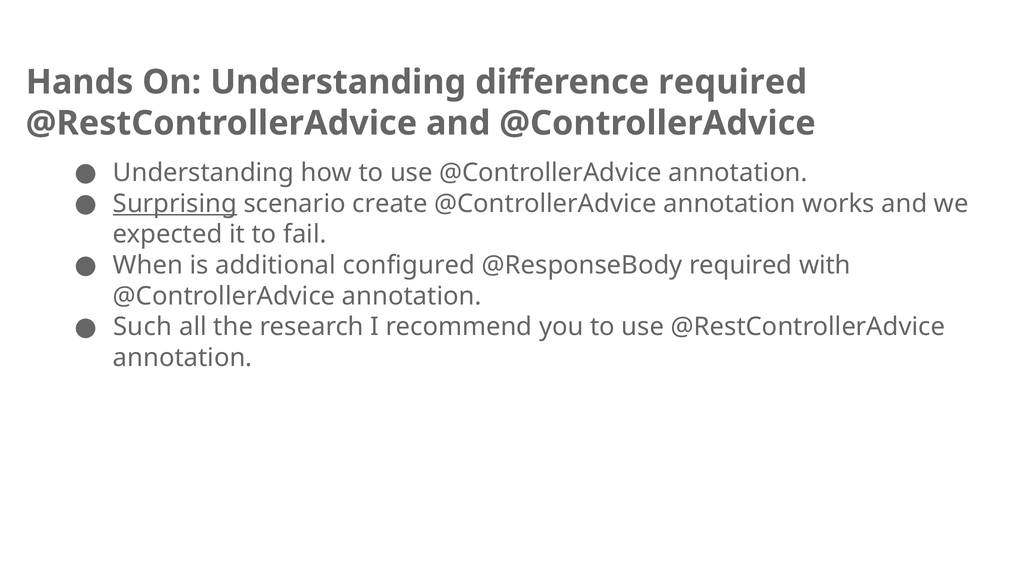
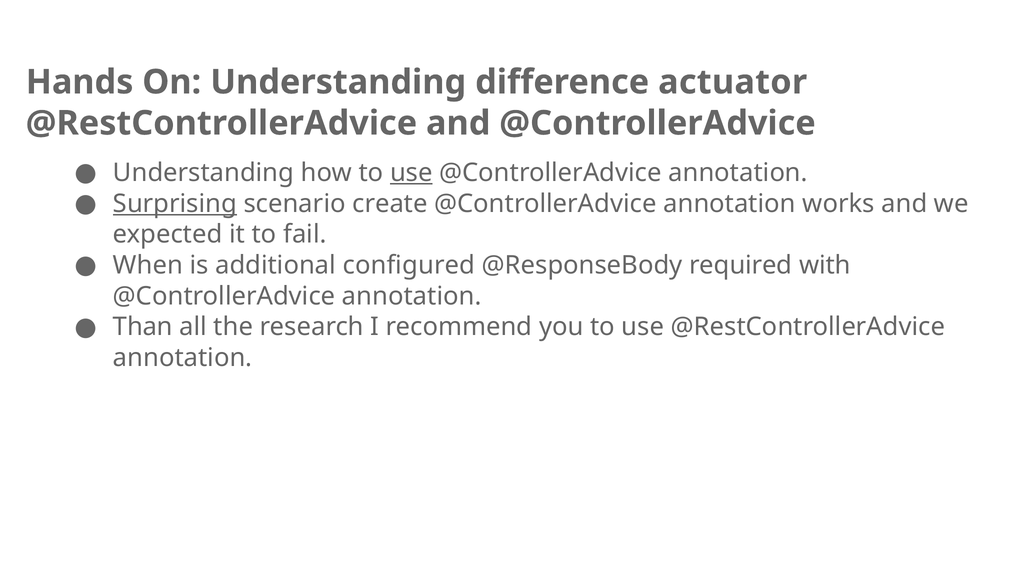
difference required: required -> actuator (733, 82)
use underline: none -> present (411, 173)
Such: Such -> Than (143, 327)
